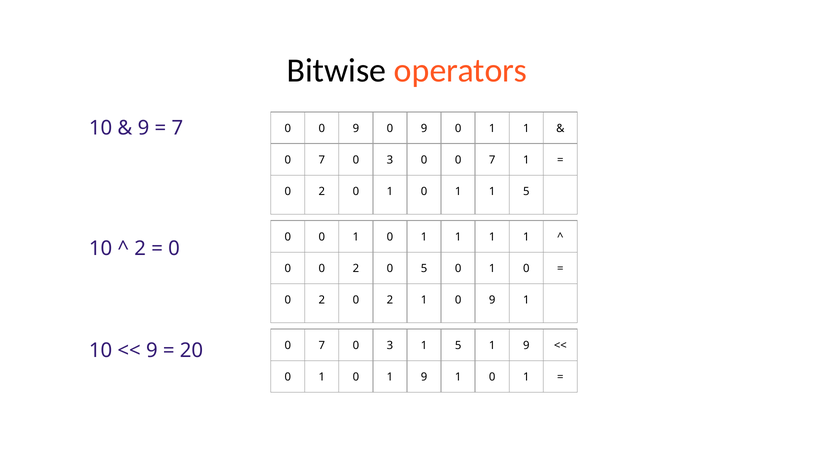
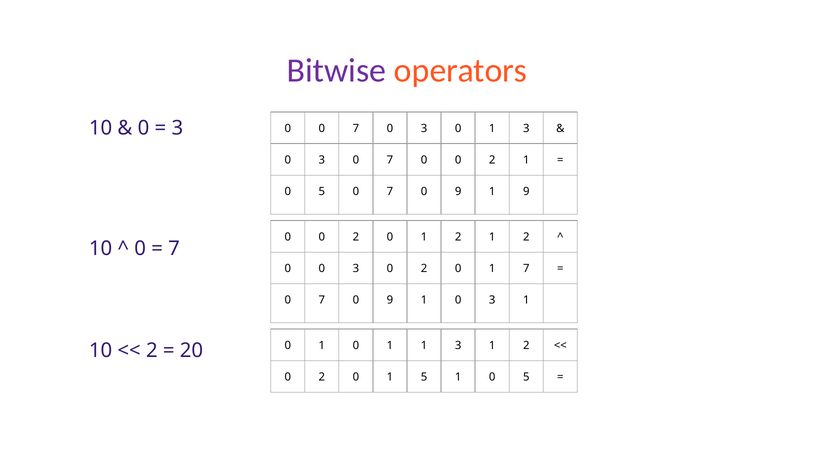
Bitwise colour: black -> purple (336, 70)
9: 9 -> 0 (143, 128)
7: 7 -> 3 (177, 128)
0 0 9: 9 -> 7 (356, 128)
9: 9 -> 3 (424, 128)
1: 1 -> 3 (526, 128)
7: 7 -> 3 (322, 160)
3: 3 -> 7 (390, 160)
7: 7 -> 2 (492, 160)
2: 2 -> 5 (322, 192)
1: 1 -> 7 (390, 192)
1: 1 -> 9 (458, 192)
5: 5 -> 9 (526, 192)
1: 1 -> 2 (356, 237)
1: 1 -> 2 (458, 237)
1: 1 -> 2 (526, 237)
2: 2 -> 0 (140, 248)
0: 0 -> 7 (174, 248)
0 0 2: 2 -> 3 (356, 269)
5: 5 -> 2 (424, 269)
0: 0 -> 7 (526, 269)
2: 2 -> 7 (322, 300)
2: 2 -> 9 (390, 300)
1 0 9: 9 -> 3 (492, 300)
7: 7 -> 1 (322, 345)
3: 3 -> 1 (390, 345)
5: 5 -> 3 (458, 345)
9: 9 -> 2 (526, 345)
9: 9 -> 2 (152, 351)
1: 1 -> 2 (322, 377)
0 1 9: 9 -> 5 (424, 377)
1: 1 -> 5 (526, 377)
